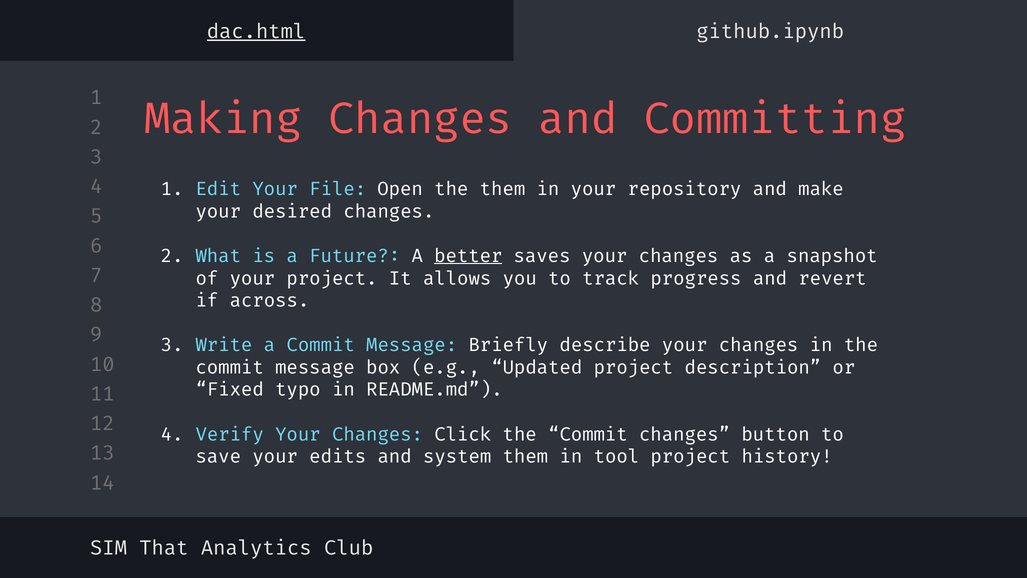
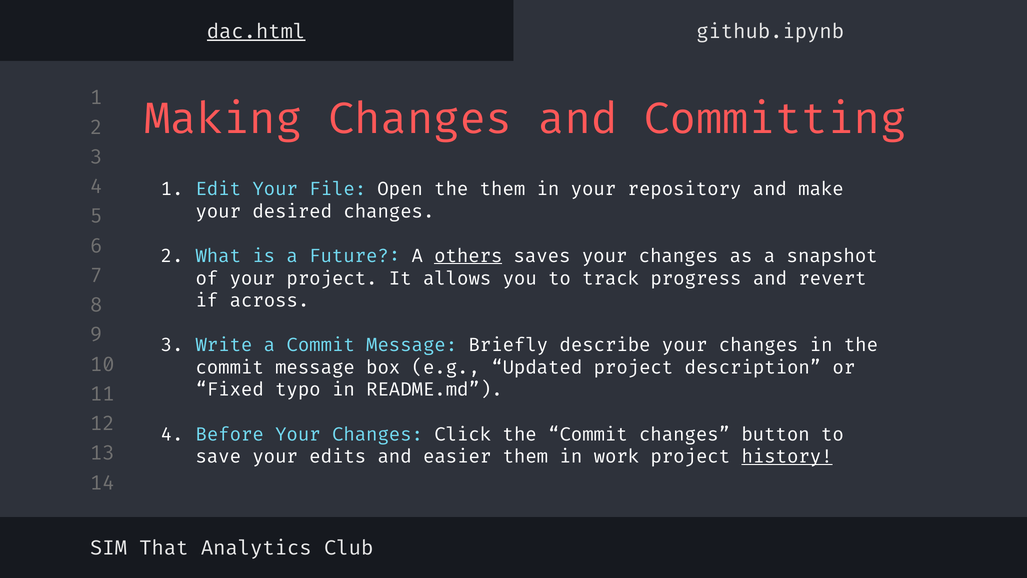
better: better -> others (468, 256)
Verify: Verify -> Before (230, 434)
system: system -> easier (457, 456)
tool: tool -> work (616, 456)
history underline: none -> present (787, 456)
